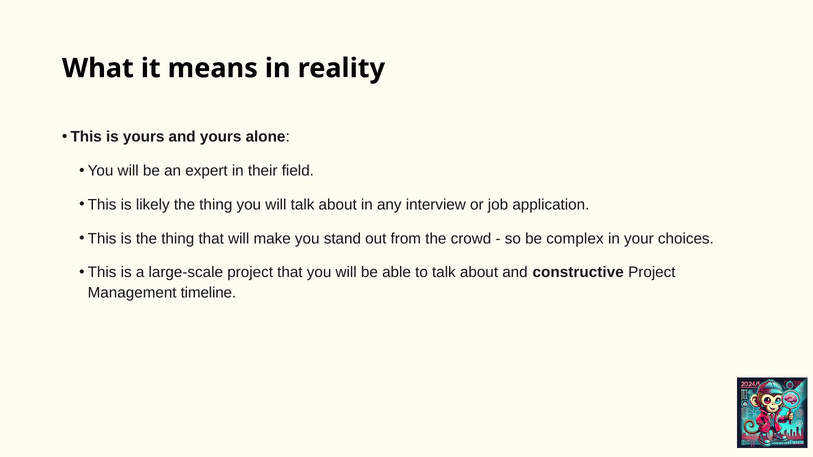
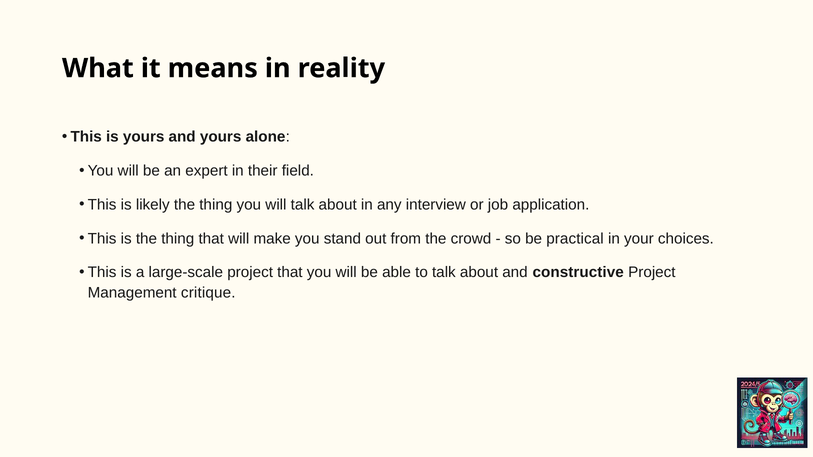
complex: complex -> practical (575, 239)
timeline: timeline -> critique (208, 293)
